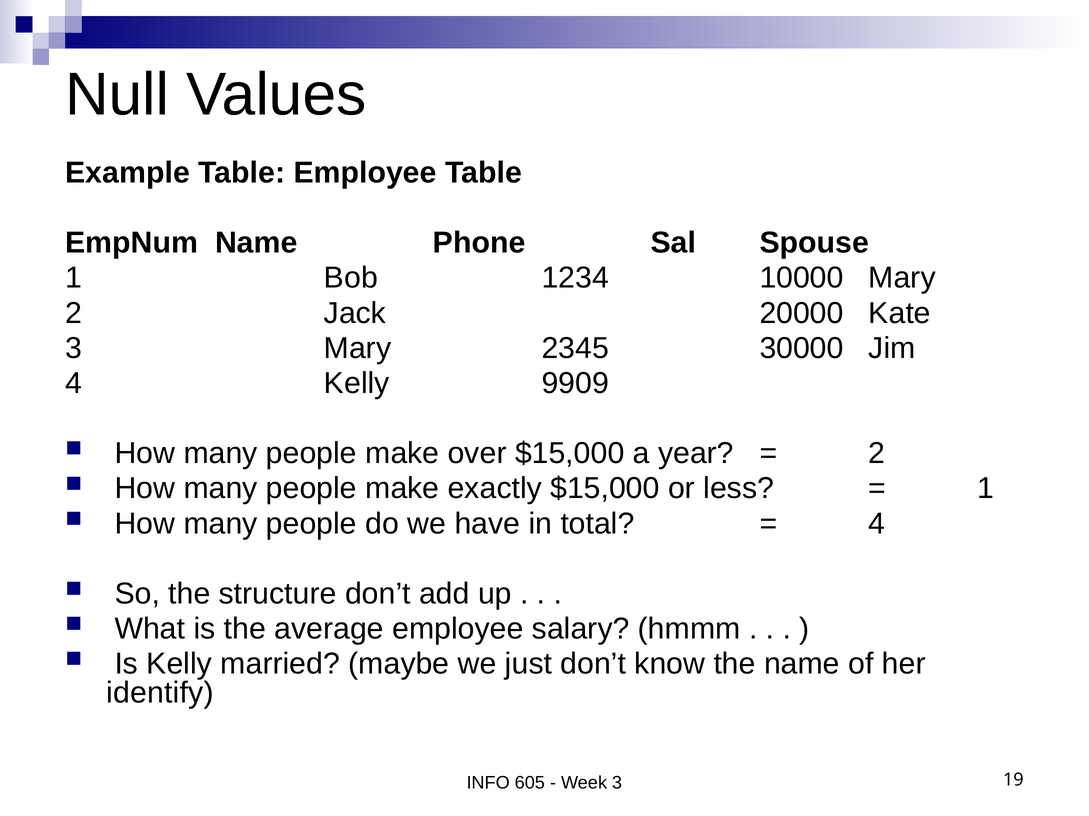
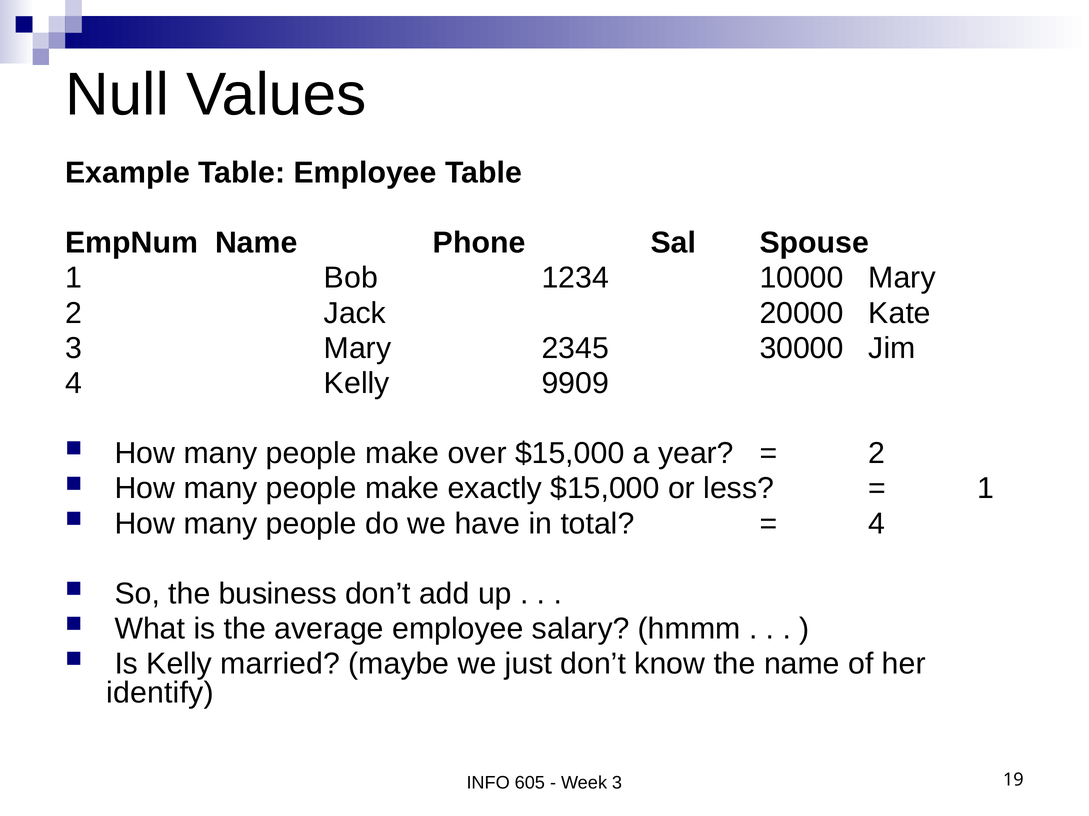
structure: structure -> business (278, 594)
